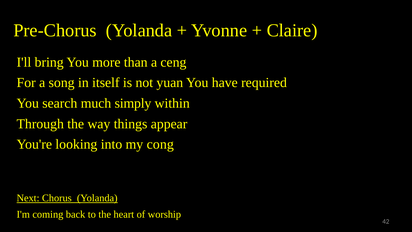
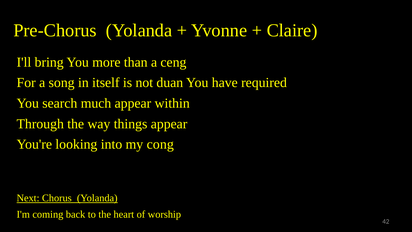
yuan: yuan -> duan (170, 83)
much simply: simply -> appear (133, 103)
